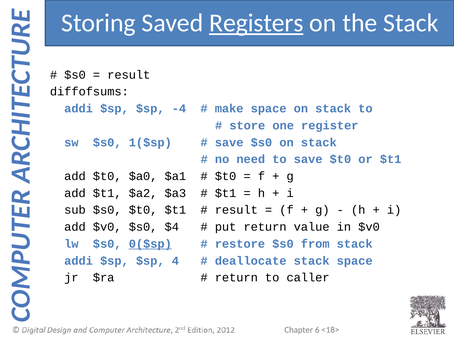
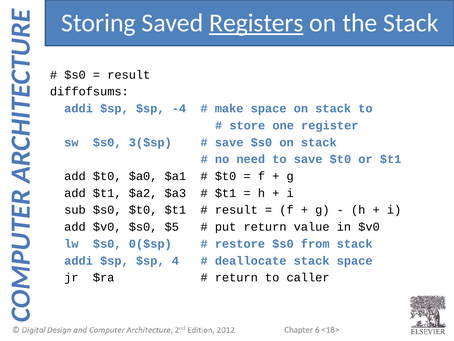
1($sp: 1($sp -> 3($sp (150, 142)
$4: $4 -> $5 (172, 227)
0($sp underline: present -> none (150, 244)
